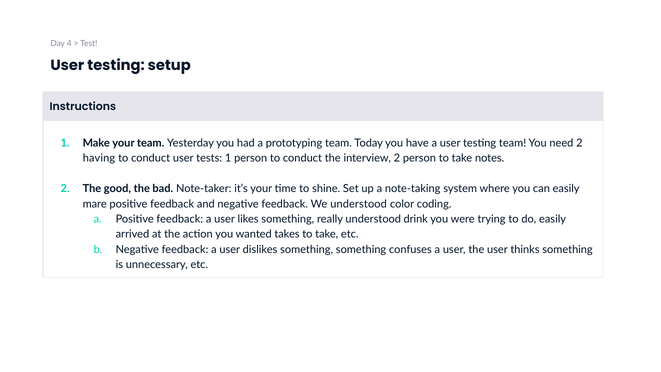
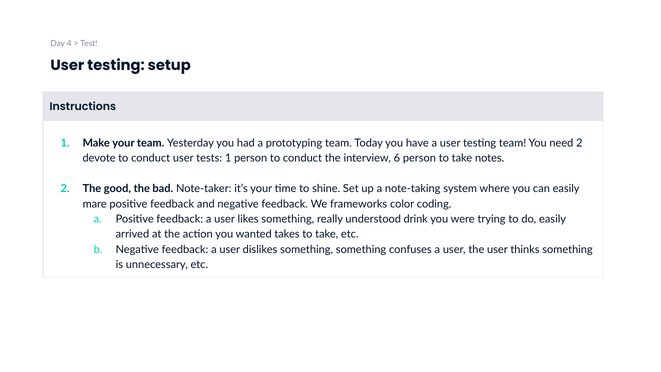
having: having -> devote (99, 158)
interview 2: 2 -> 6 (397, 158)
We understood: understood -> frameworks (359, 204)
